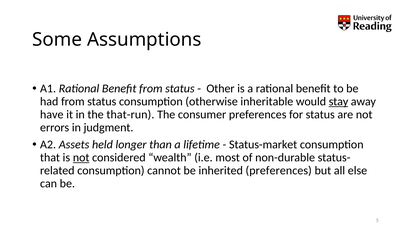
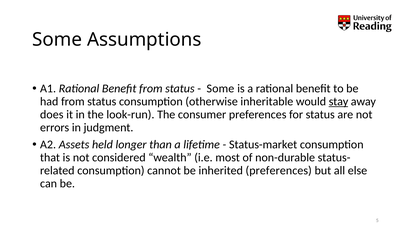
Other: Other -> Some (220, 89)
have: have -> does (52, 115)
that-run: that-run -> look-run (130, 115)
not underline: present -> none (81, 158)
